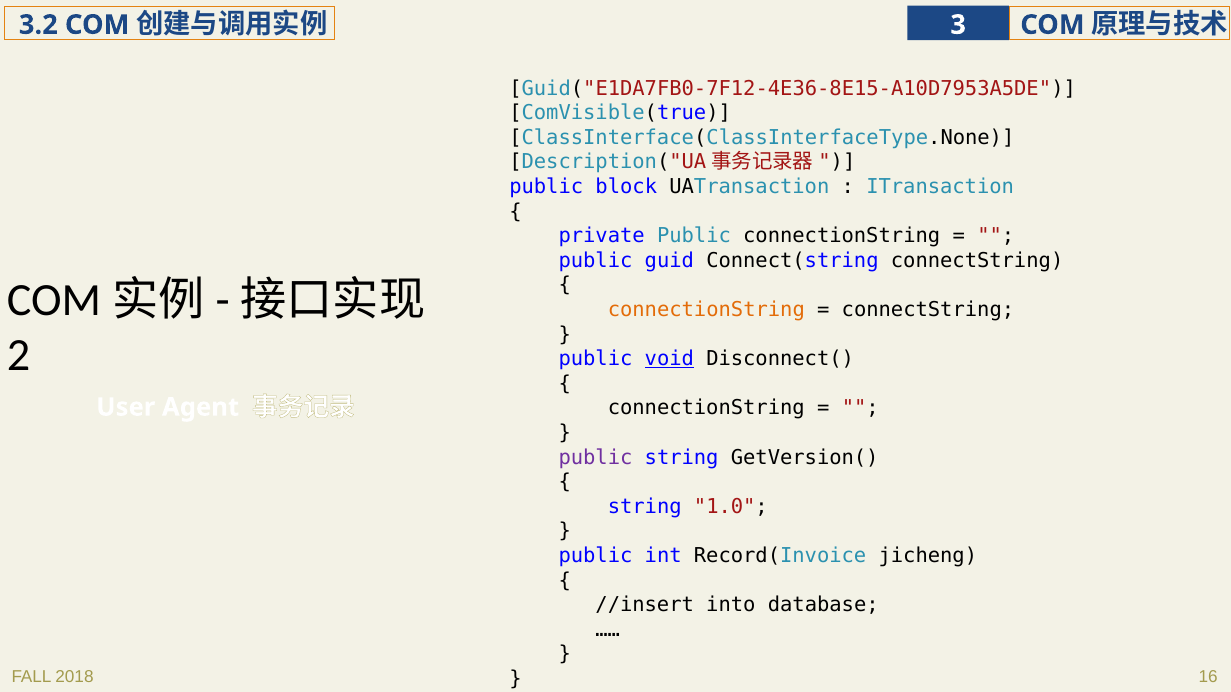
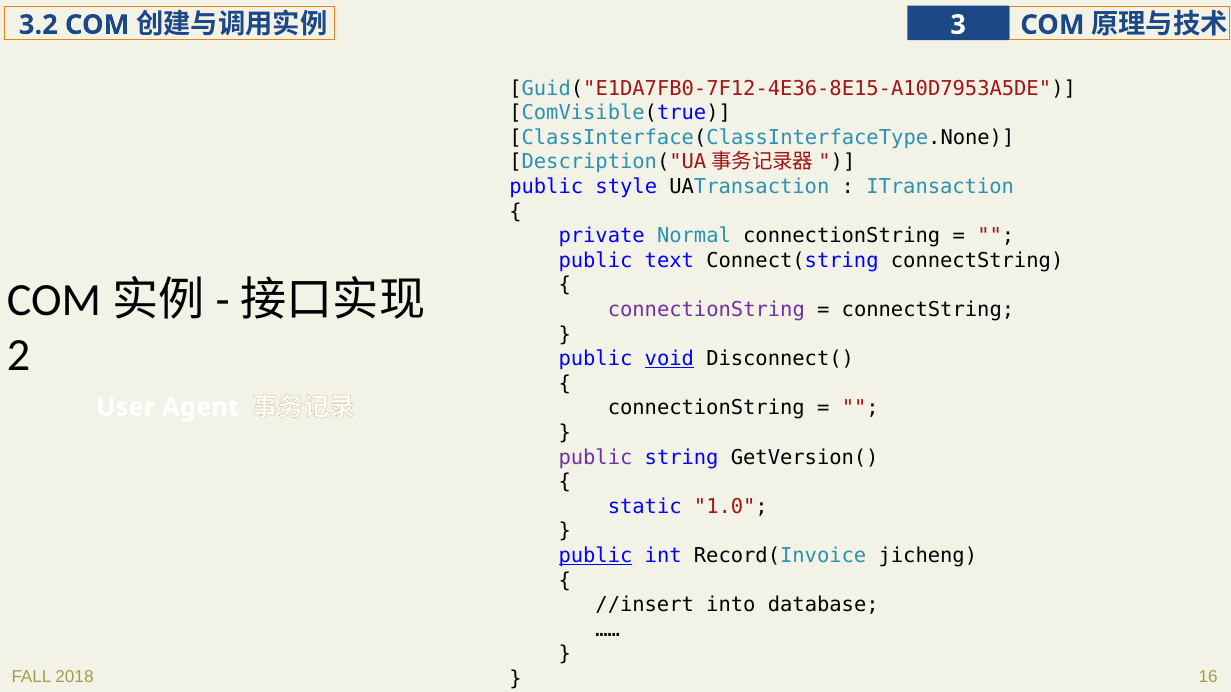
block: block -> style (626, 187)
private Public: Public -> Normal (694, 236)
guid: guid -> text (669, 261)
connectionString colour: orange -> purple (706, 310)
string: string -> static (645, 507)
public underline: none -> present (595, 556)
